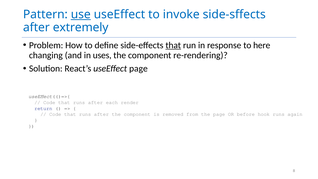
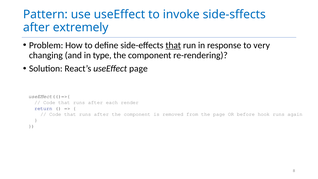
use underline: present -> none (81, 14)
here: here -> very (262, 45)
uses: uses -> type (102, 55)
